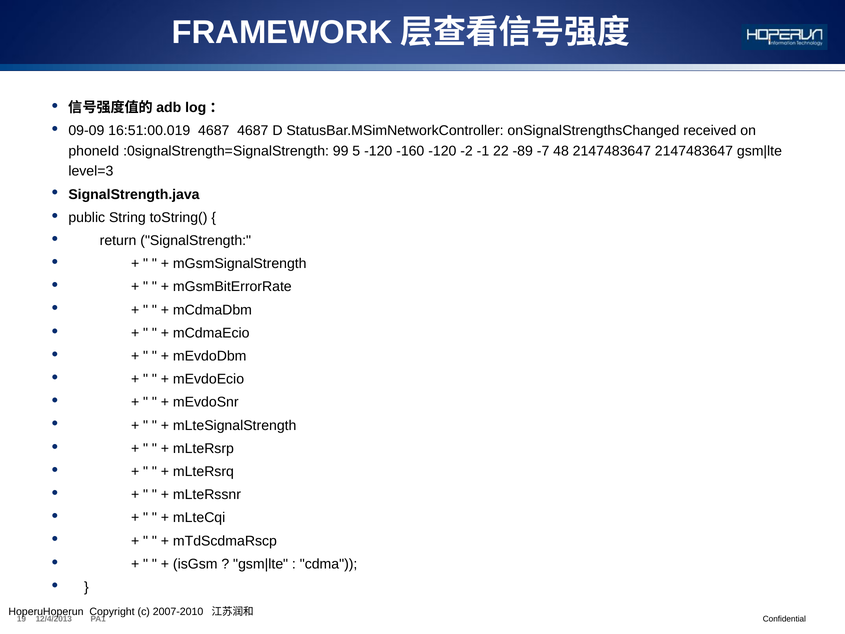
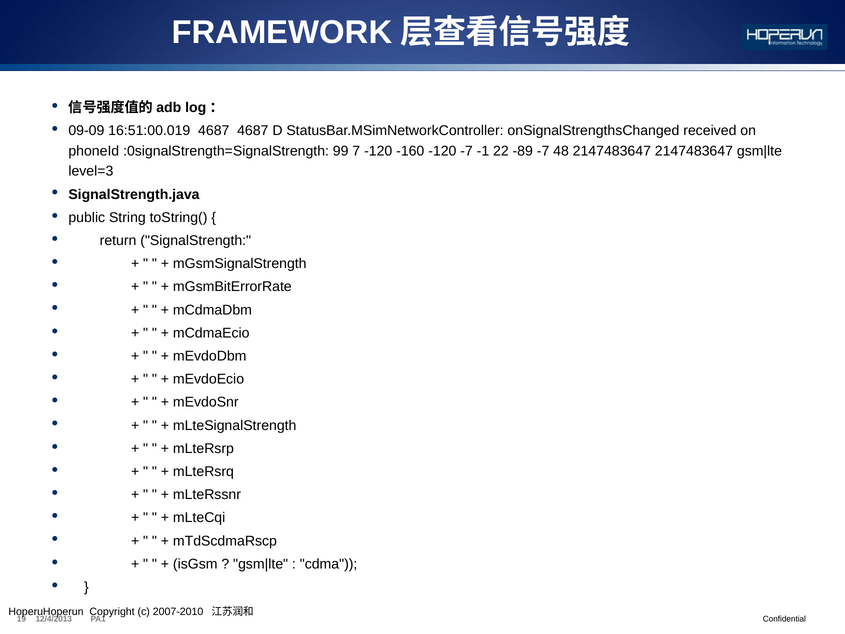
5: 5 -> 7 (356, 151)
-120 -2: -2 -> -7 (467, 151)
